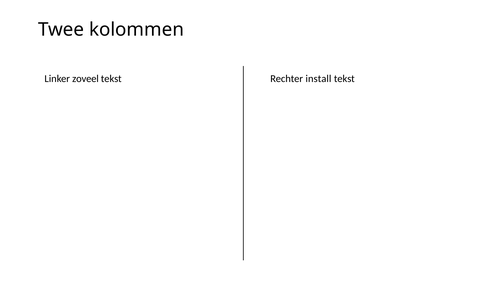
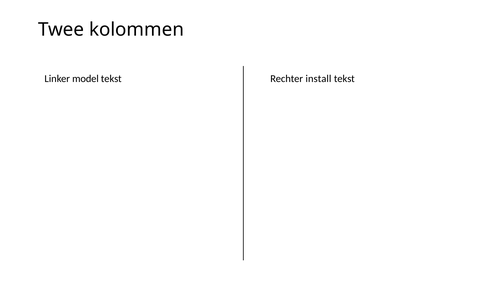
zoveel: zoveel -> model (85, 79)
